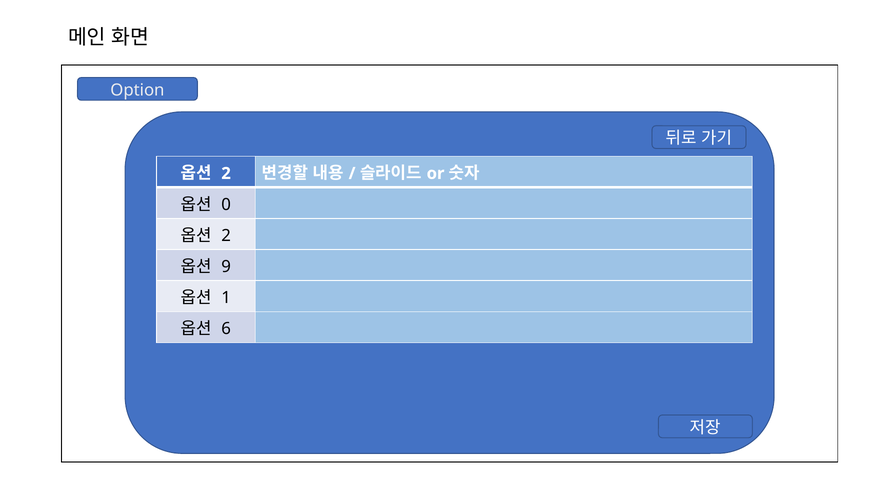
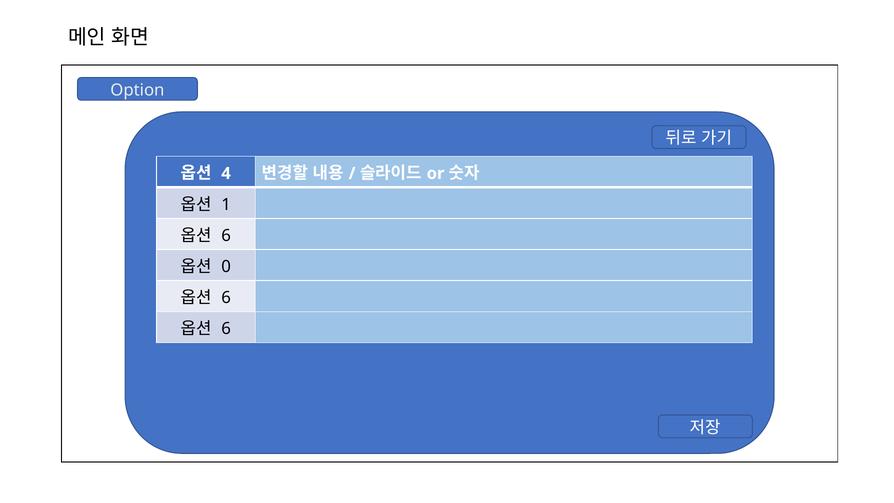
2: 2 -> 4 (226, 173)
0: 0 -> 1 (226, 204)
2: 2 -> 6 (226, 236)
9: 9 -> 0 (226, 267)
1: 1 -> 6 (226, 298)
